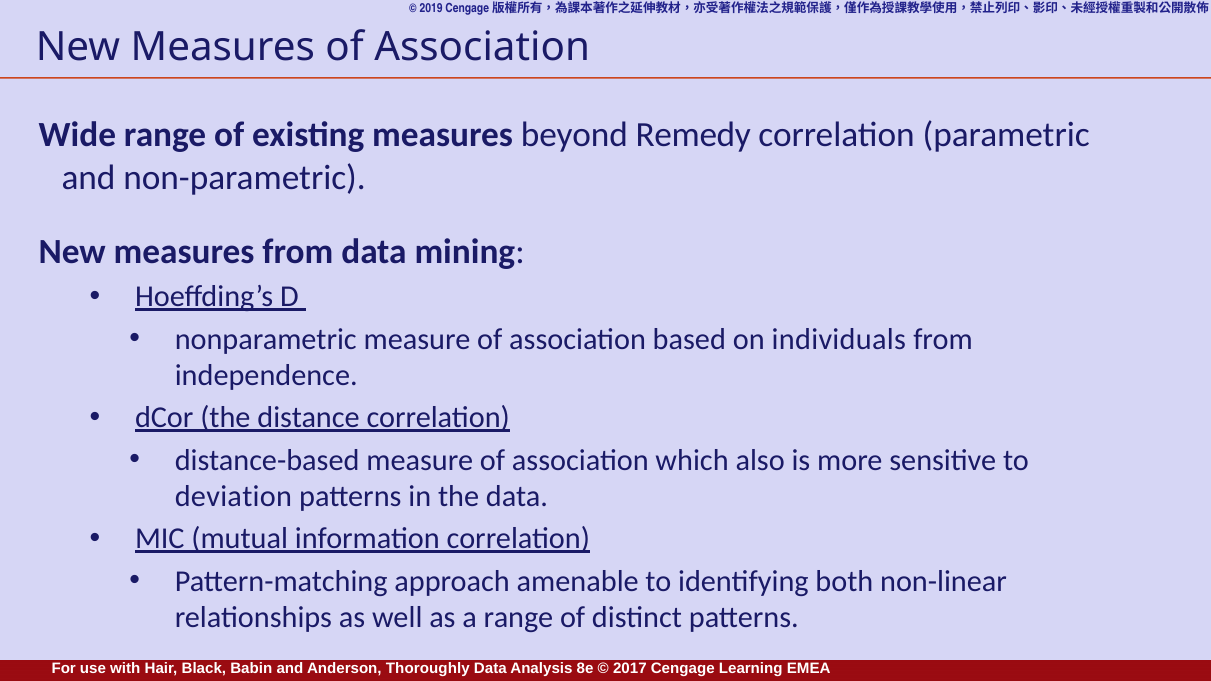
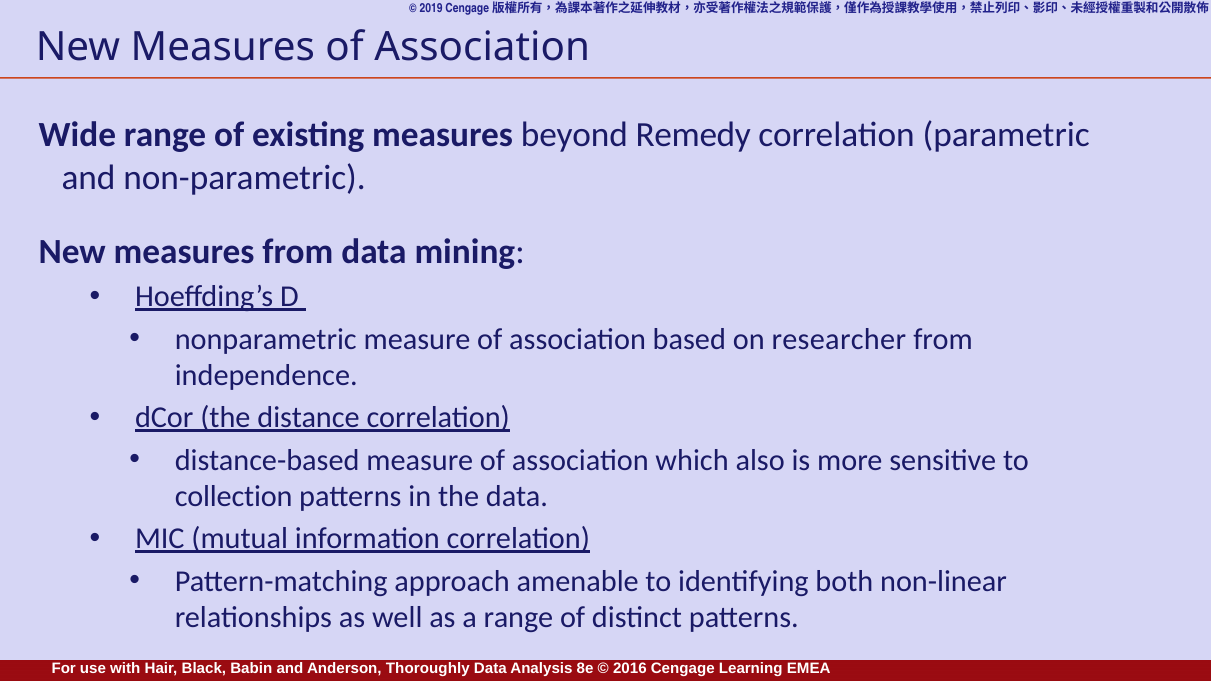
individuals: individuals -> researcher (839, 339)
deviation: deviation -> collection (234, 497)
2017: 2017 -> 2016 (630, 669)
